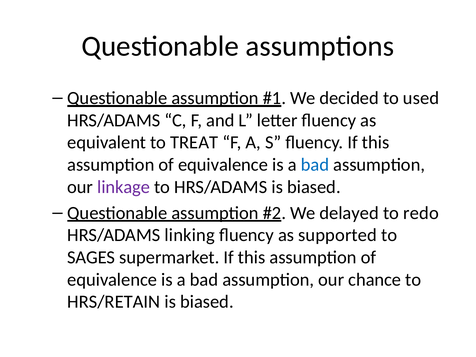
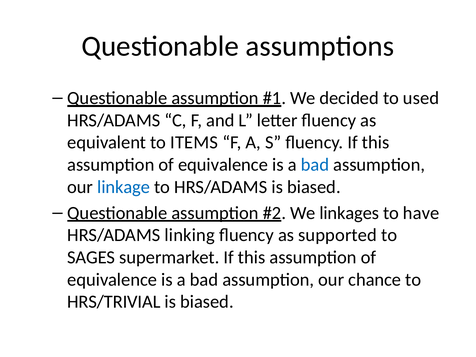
TREAT: TREAT -> ITEMS (194, 143)
linkage colour: purple -> blue (124, 187)
delayed: delayed -> linkages (349, 213)
redo: redo -> have (421, 213)
HRS/RETAIN: HRS/RETAIN -> HRS/TRIVIAL (114, 302)
